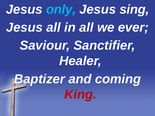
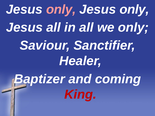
only colour: light blue -> pink (61, 9)
sing: sing -> only (134, 9)
we ever: ever -> only (133, 28)
